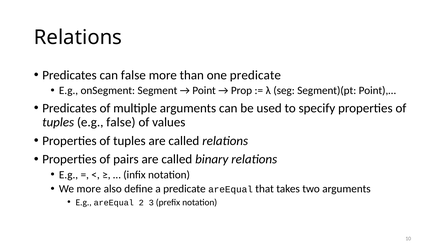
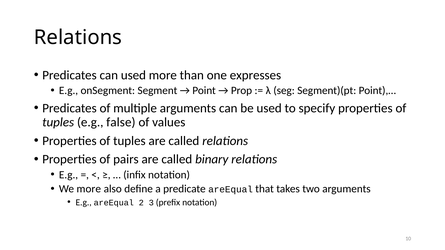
can false: false -> used (133, 75)
one predicate: predicate -> expresses (255, 75)
